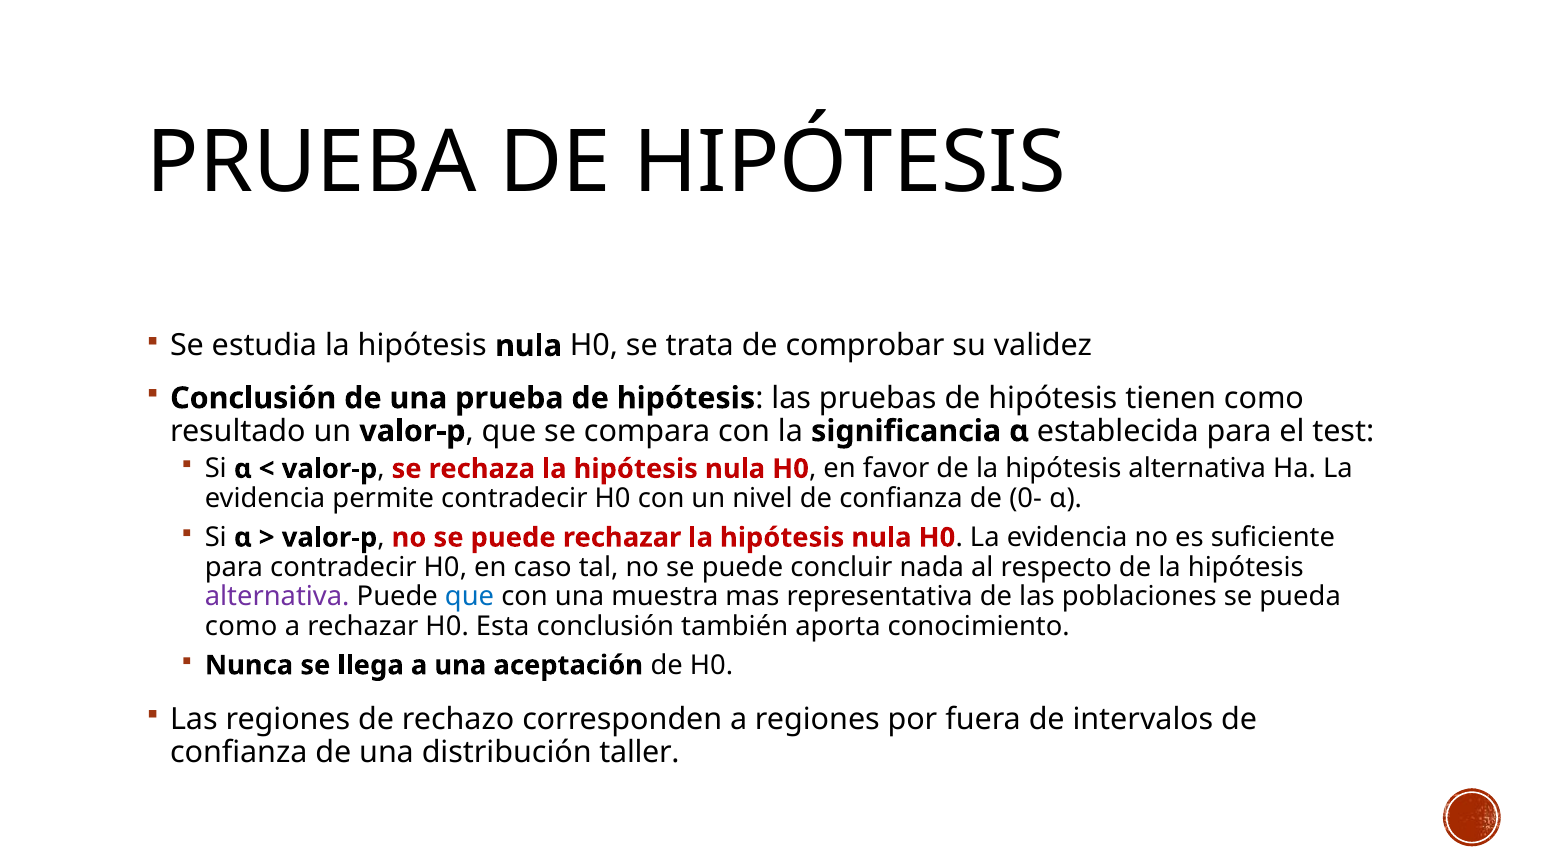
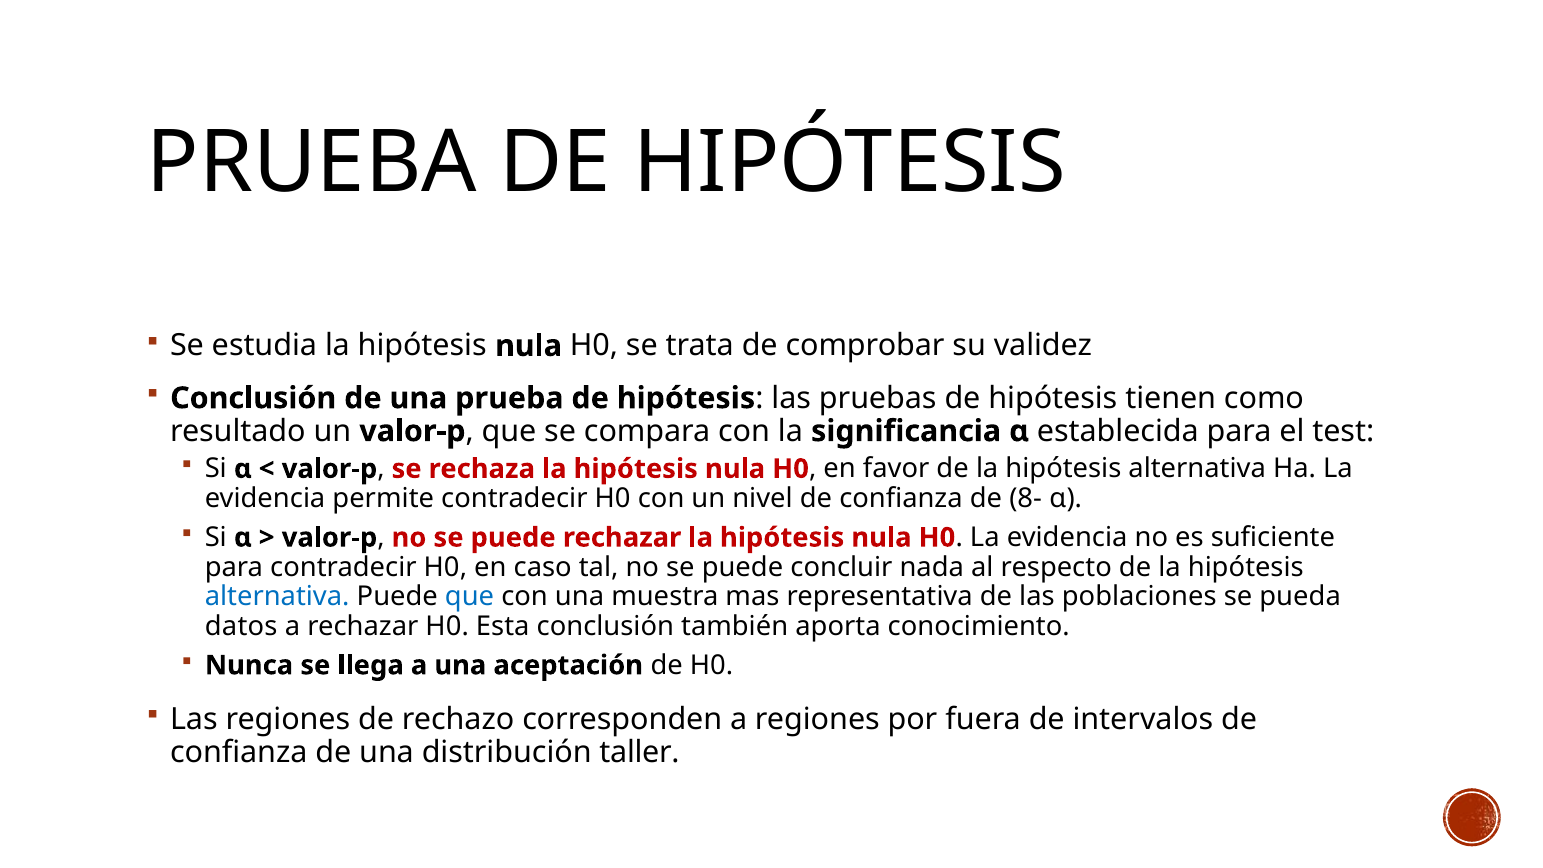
0-: 0- -> 8- (1026, 498)
alternativa colour: purple -> blue (277, 597)
como: como -> datos (241, 626)
